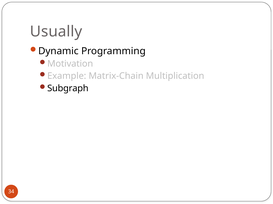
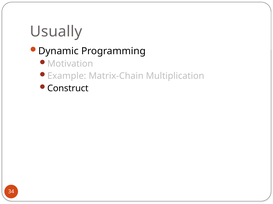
Subgraph: Subgraph -> Construct (68, 89)
